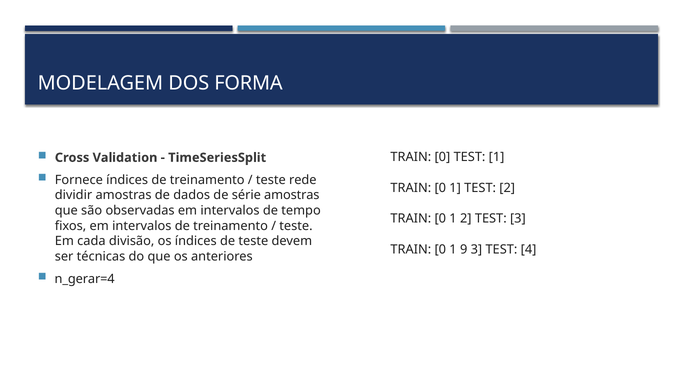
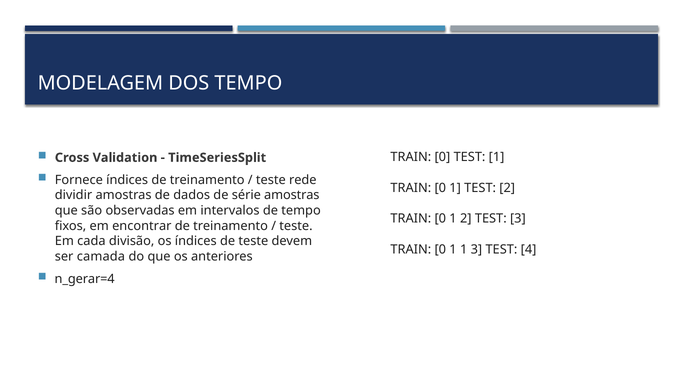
DOS FORMA: FORMA -> TEMPO (248, 83)
fixos em intervalos: intervalos -> encontrar (142, 226)
1 9: 9 -> 1 (464, 250)
técnicas: técnicas -> camada (101, 257)
